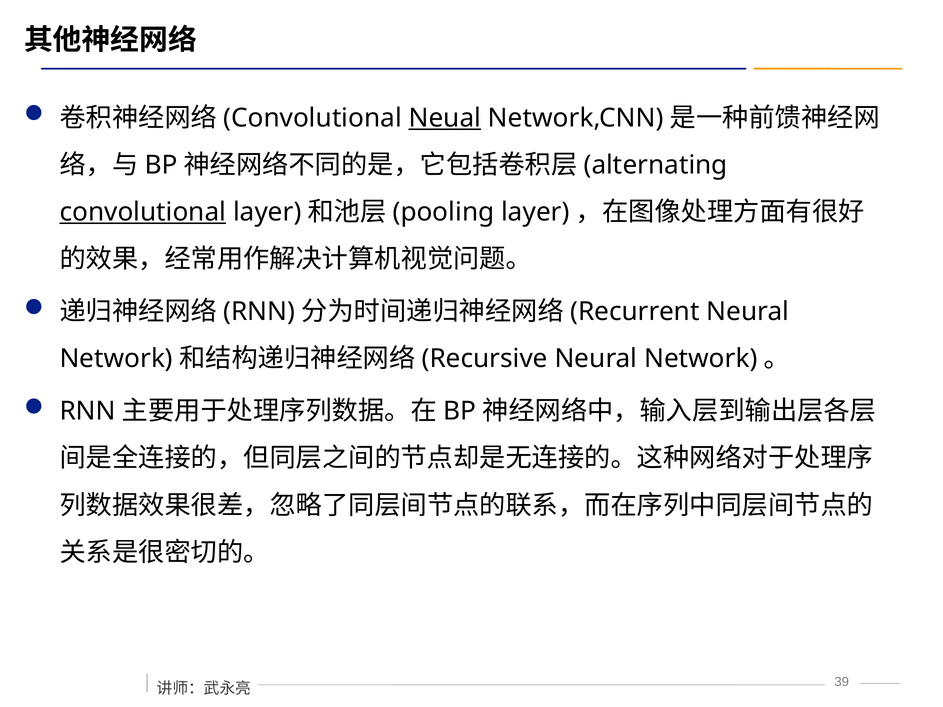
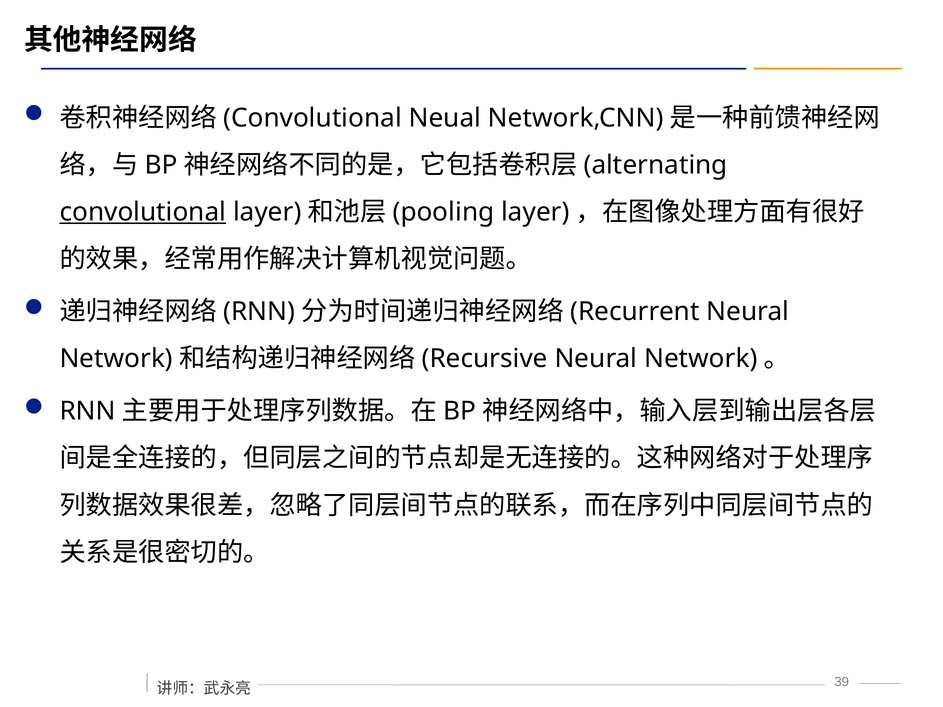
Neual underline: present -> none (445, 118)
